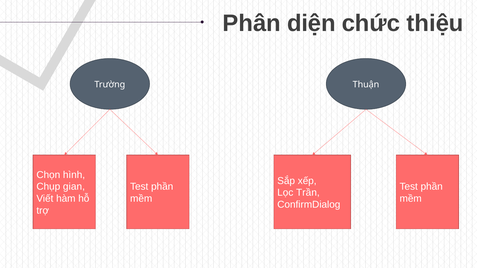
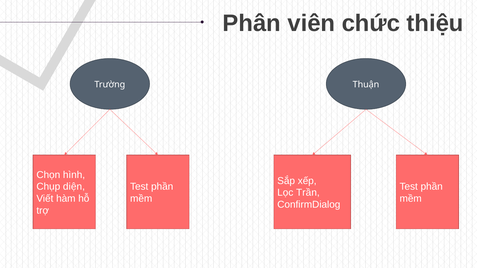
diện: diện -> viên (311, 23)
gian: gian -> diện (74, 187)
